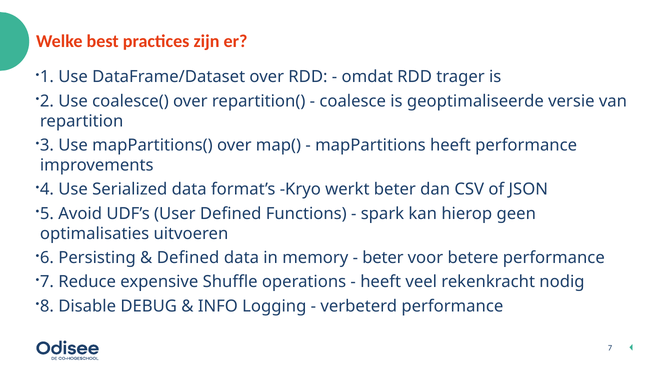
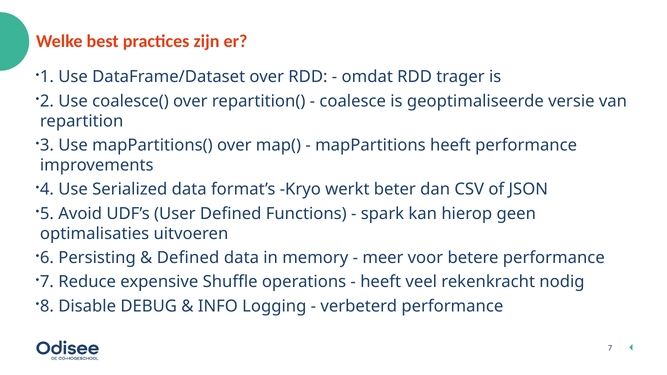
beter: beter -> meer (383, 258)
